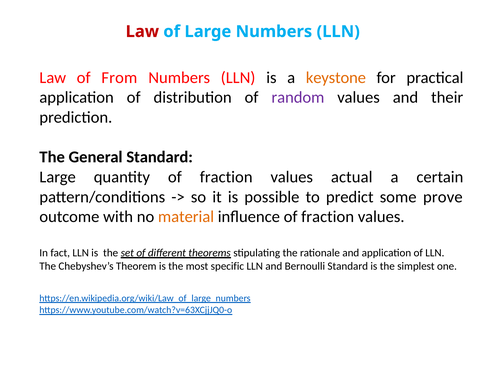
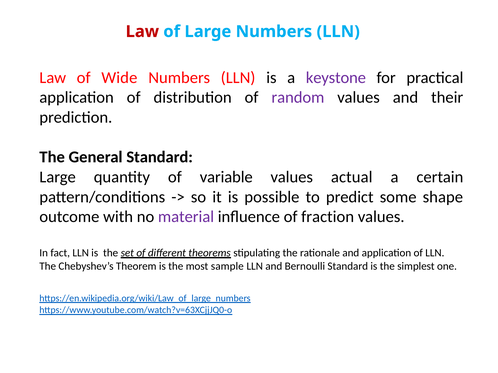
From: From -> Wide (119, 78)
keystone colour: orange -> purple (336, 78)
quantity of fraction: fraction -> variable (226, 177)
prove: prove -> shape (443, 197)
material colour: orange -> purple (186, 217)
specific: specific -> sample (227, 266)
